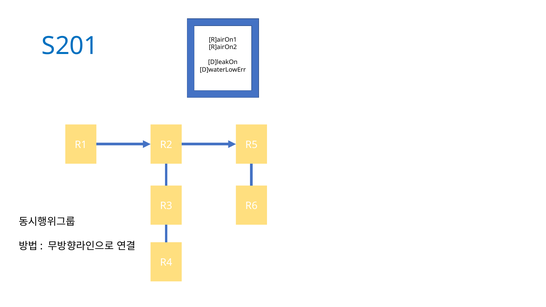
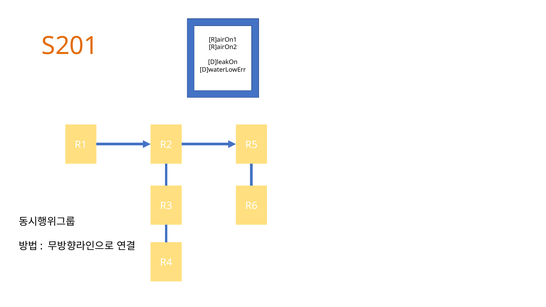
S201 colour: blue -> orange (70, 46)
